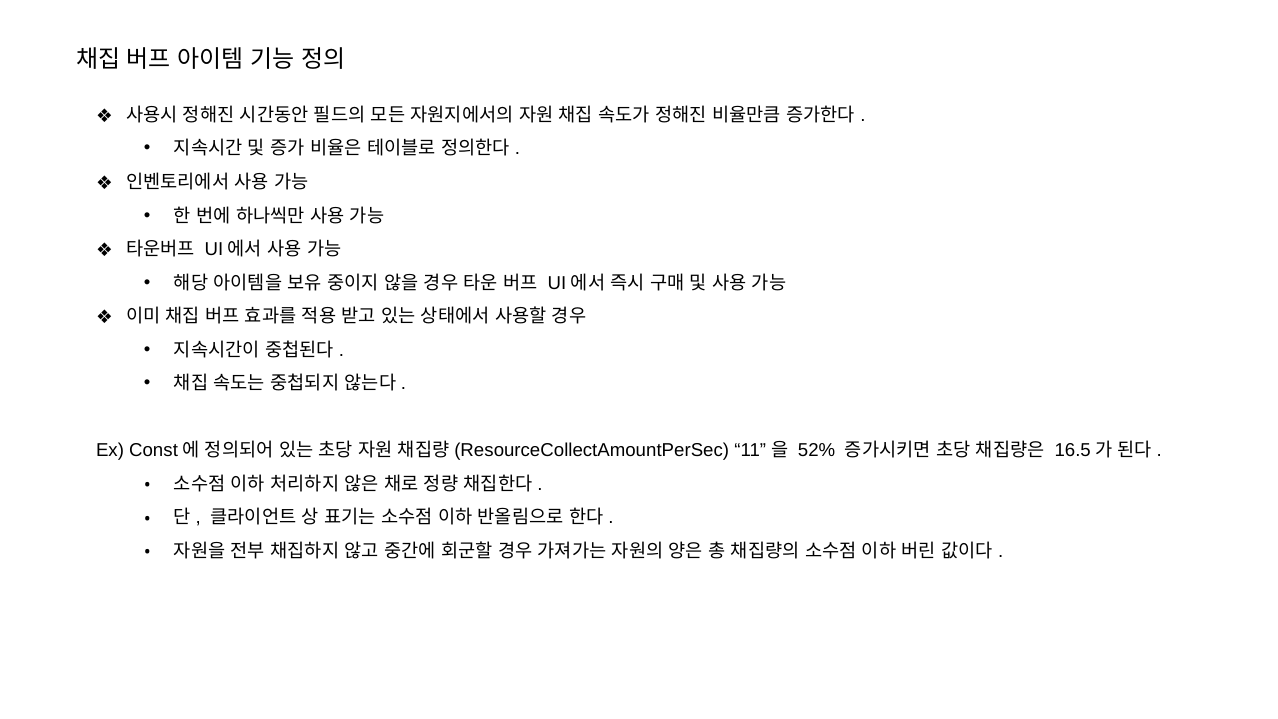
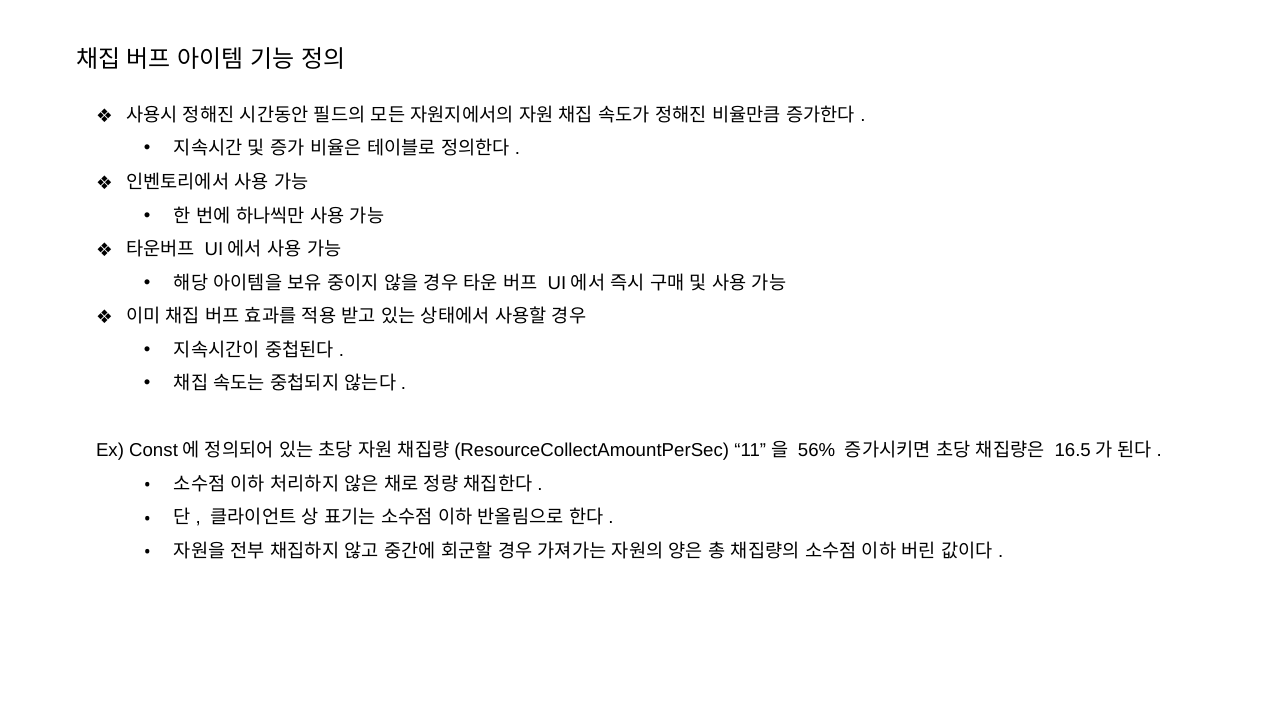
52%: 52% -> 56% (817, 451)
